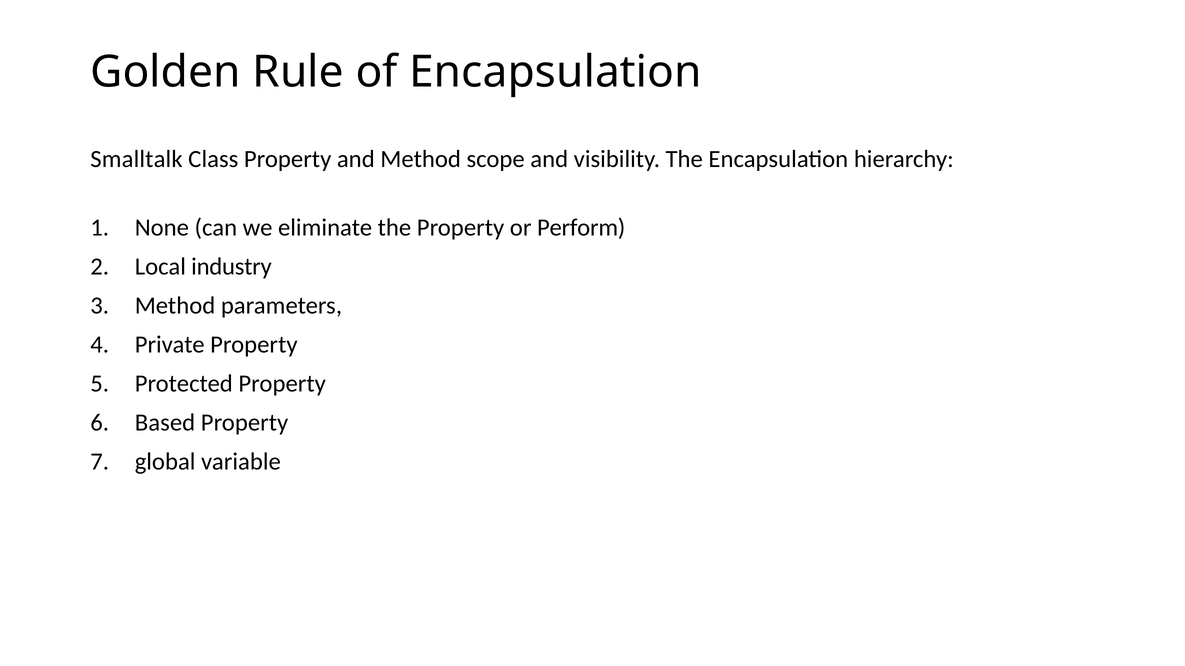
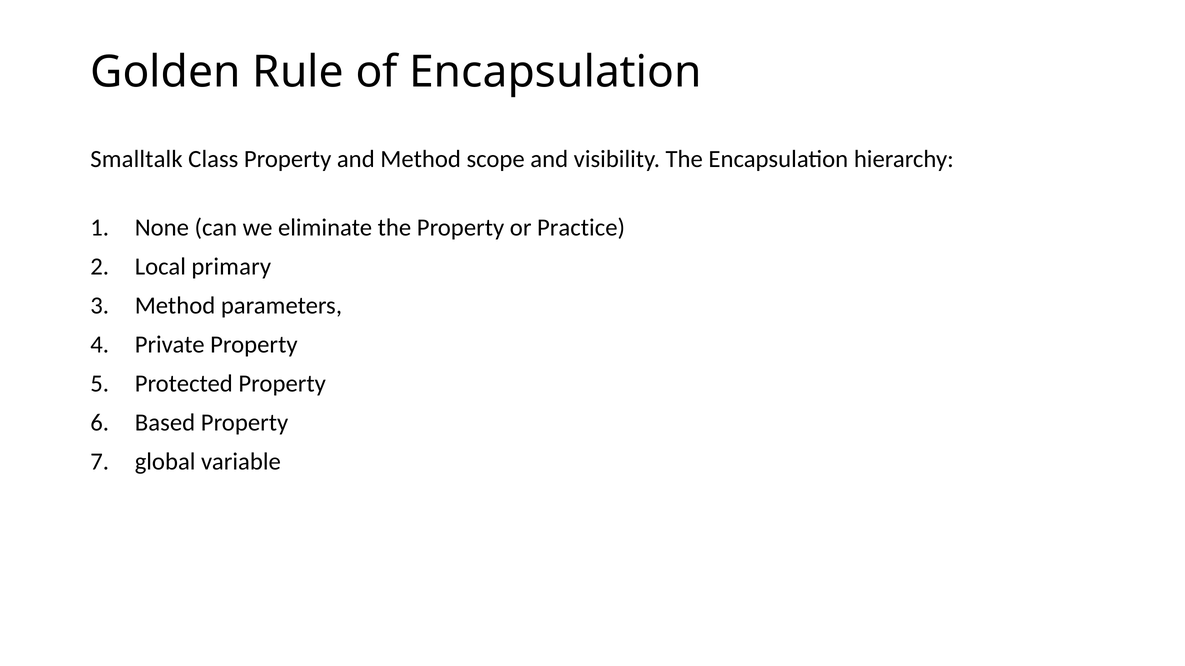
Perform: Perform -> Practice (581, 228)
industry: industry -> primary (231, 267)
